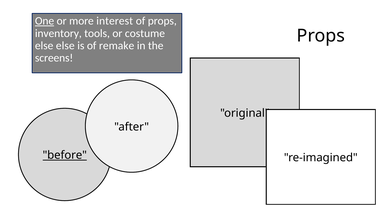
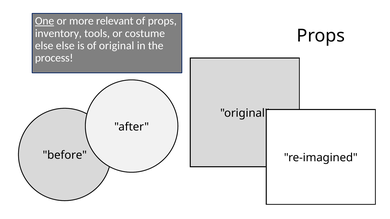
interest: interest -> relevant (115, 21)
of remake: remake -> original (117, 46)
screens: screens -> process (54, 58)
before underline: present -> none (65, 156)
